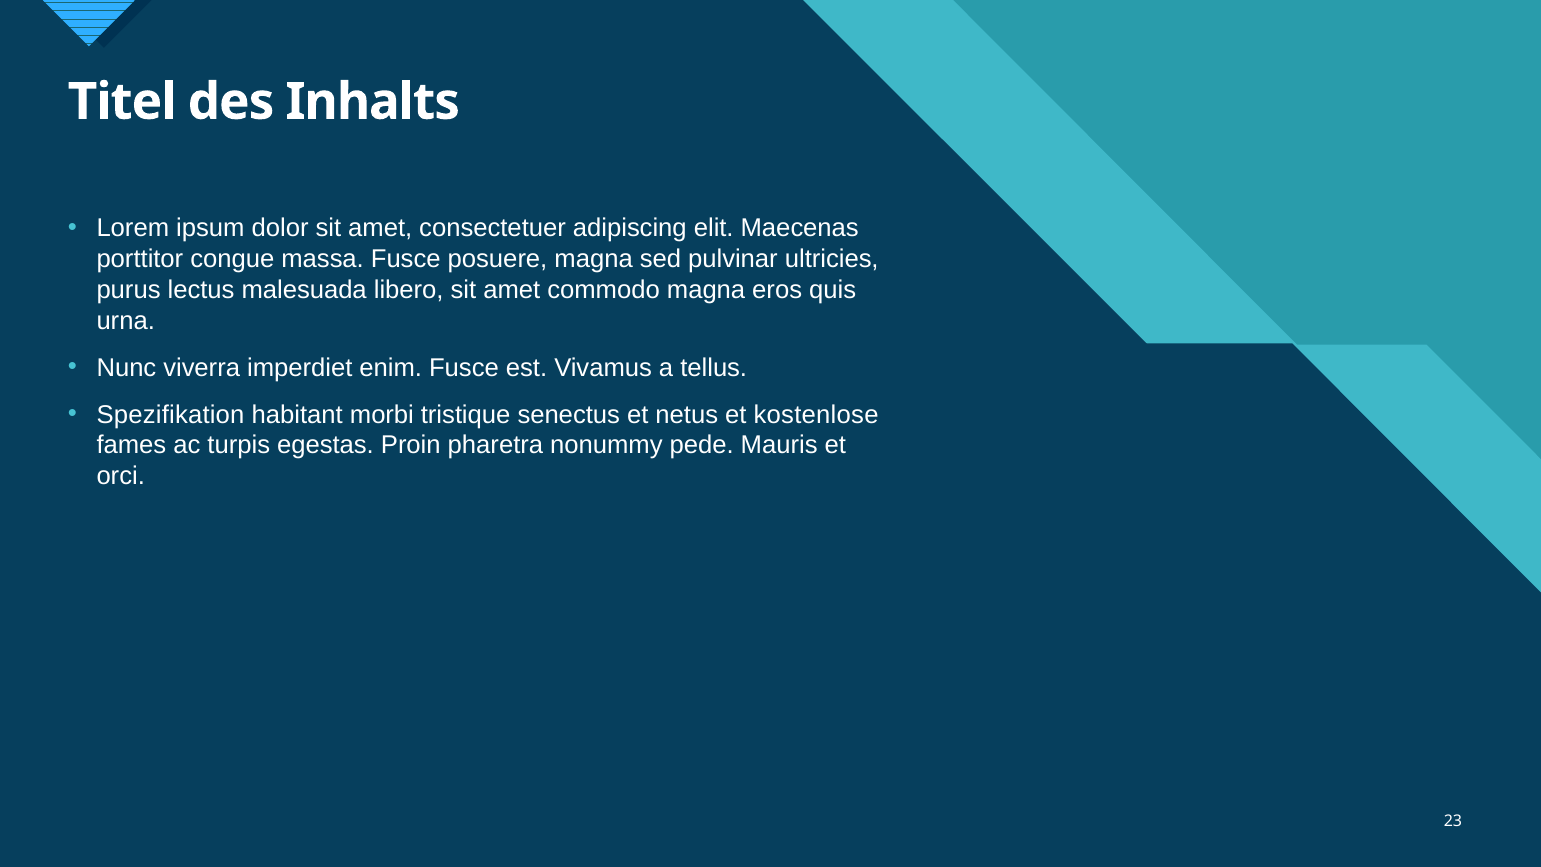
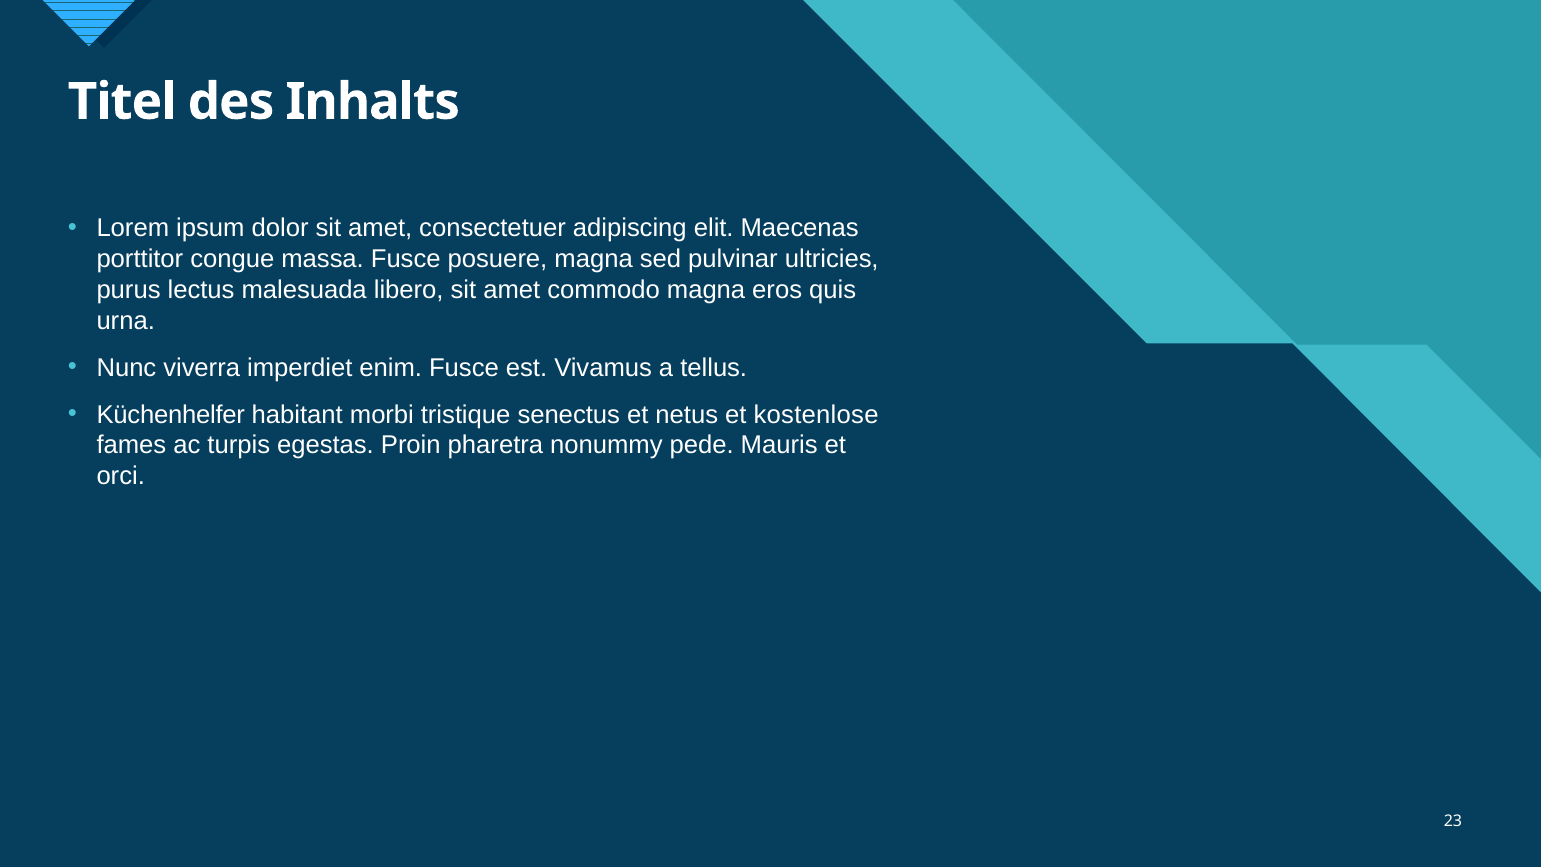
Spezifikation: Spezifikation -> Küchenhelfer (171, 415)
